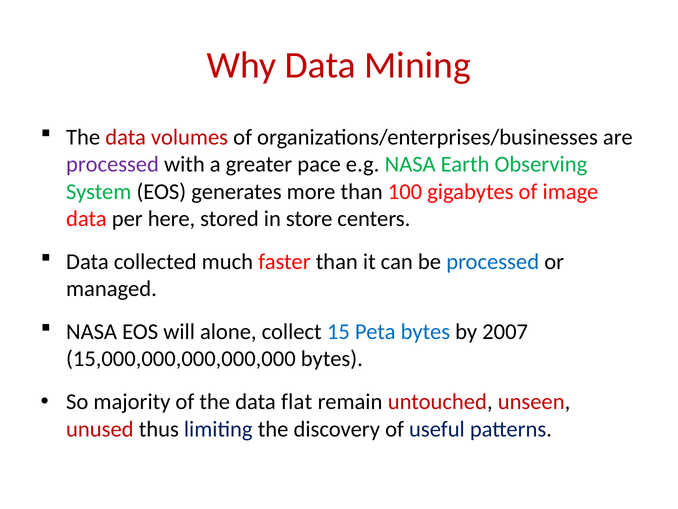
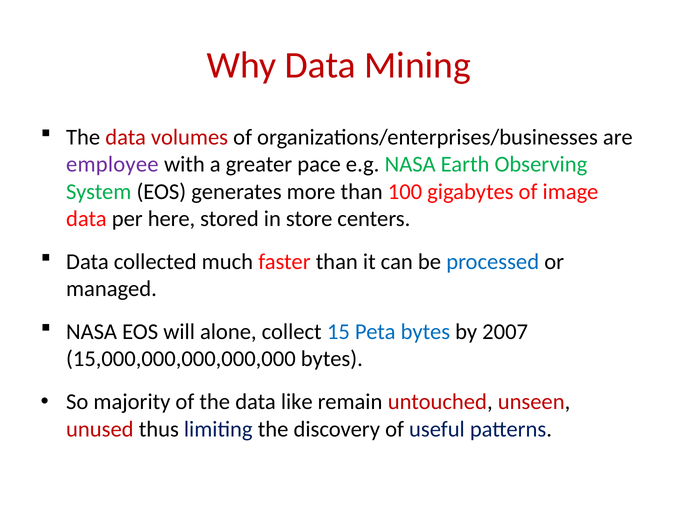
processed: processed -> employee (112, 164)
flat: flat -> like (297, 402)
